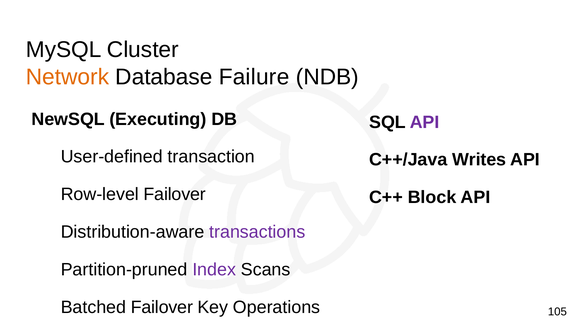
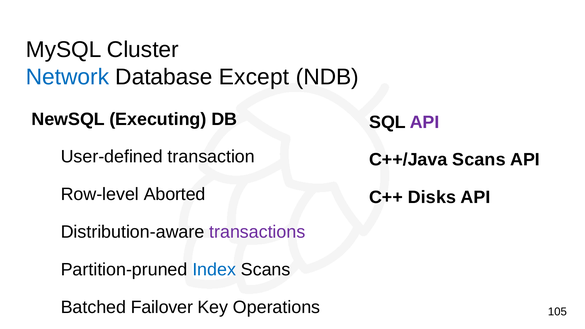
Network colour: orange -> blue (67, 77)
Failure: Failure -> Except (254, 77)
C++/Java Writes: Writes -> Scans (479, 160)
Row-level Failover: Failover -> Aborted (175, 194)
Block: Block -> Disks (432, 197)
Index colour: purple -> blue (214, 270)
